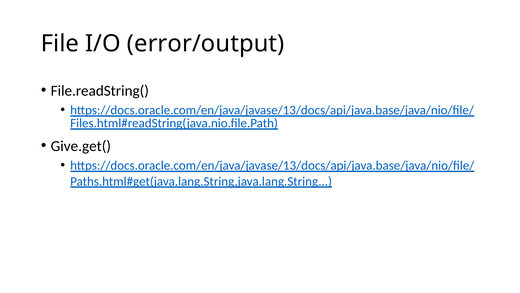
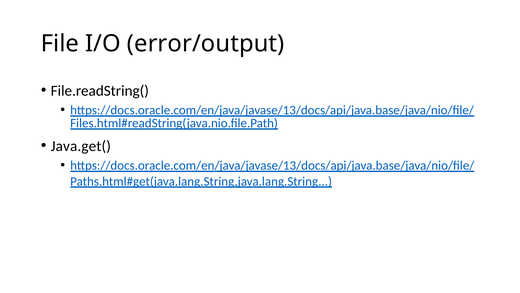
Give.get(: Give.get( -> Java.get( (81, 146)
